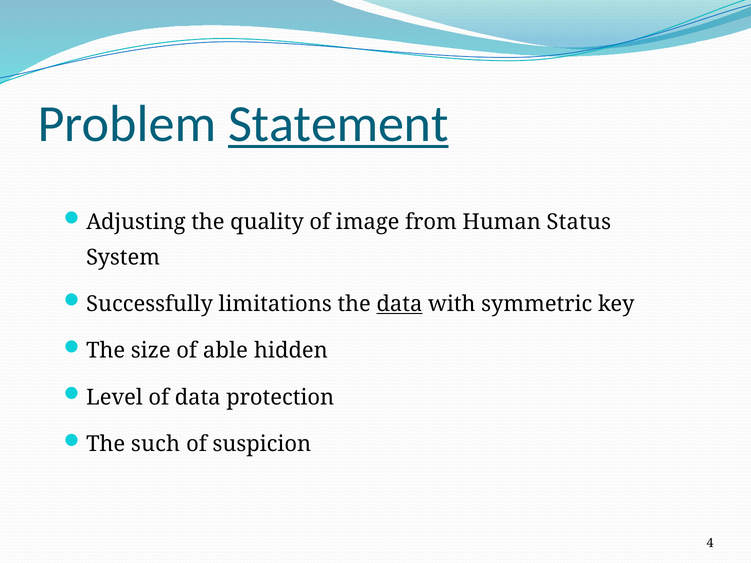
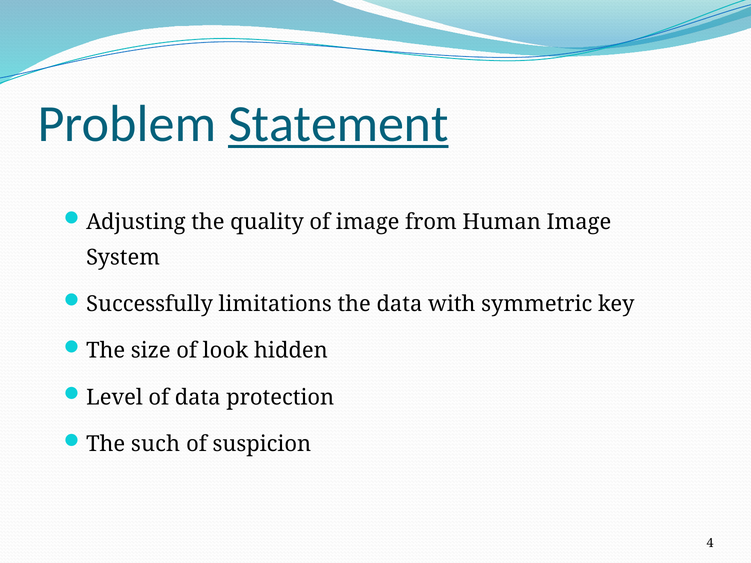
Human Status: Status -> Image (579, 222)
data underline: present -> none (399, 304)
able: able -> look (225, 351)
